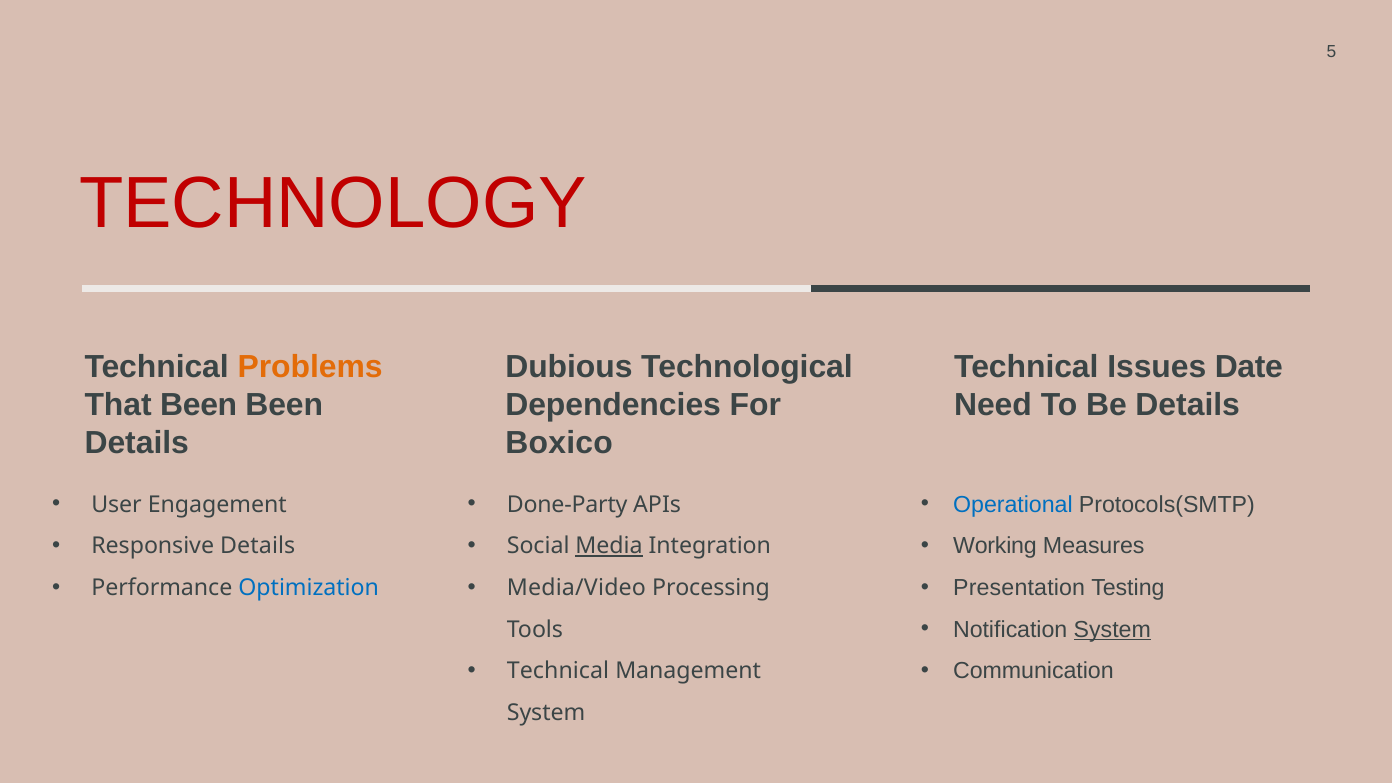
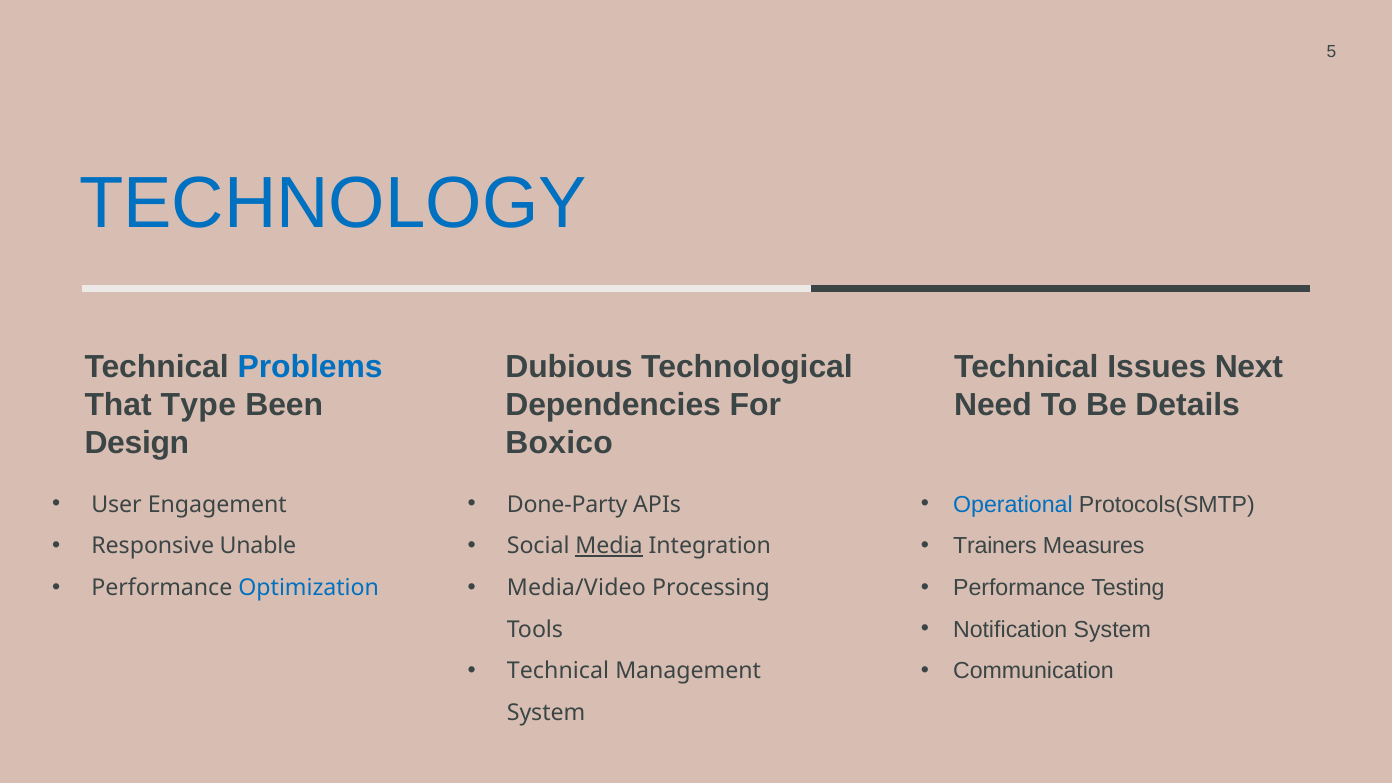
TECHNOLOGY colour: red -> blue (333, 204)
Problems colour: orange -> blue (310, 367)
Date: Date -> Next (1249, 367)
That Been: Been -> Type (198, 405)
Details: Details -> Design (137, 443)
Responsive Details: Details -> Unable (258, 546)
Working: Working -> Trainers (995, 546)
Presentation: Presentation -> Performance (1019, 588)
System underline: present -> none (1112, 630)
